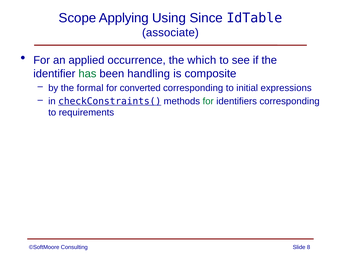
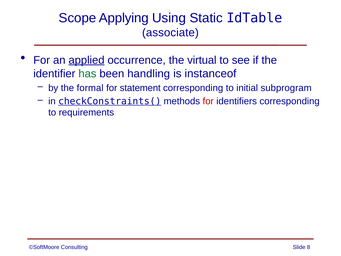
Since: Since -> Static (206, 18)
applied underline: none -> present (87, 60)
which: which -> virtual (202, 60)
composite: composite -> instanceof (210, 74)
converted: converted -> statement (140, 88)
expressions: expressions -> subprogram (286, 88)
for colour: green -> red (208, 101)
